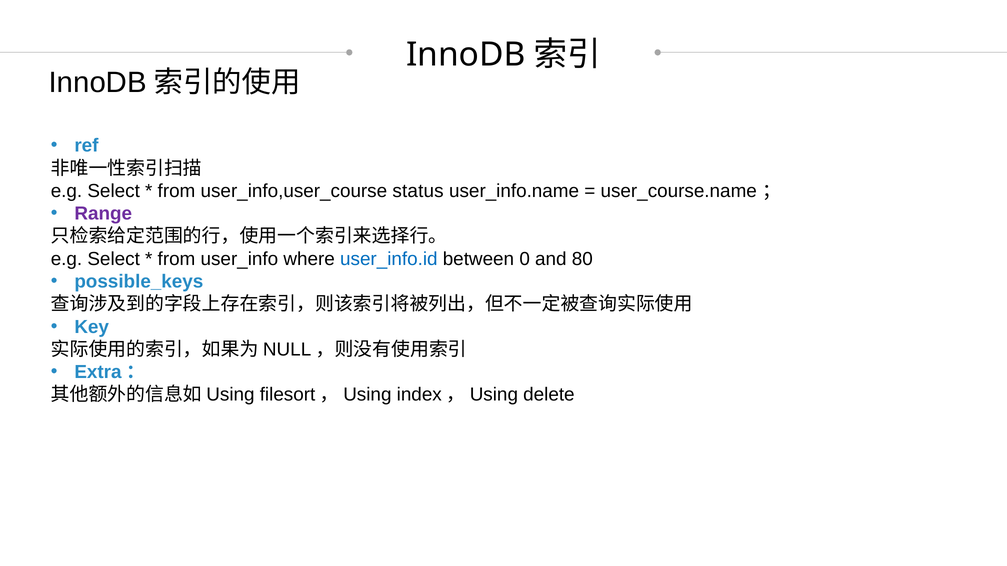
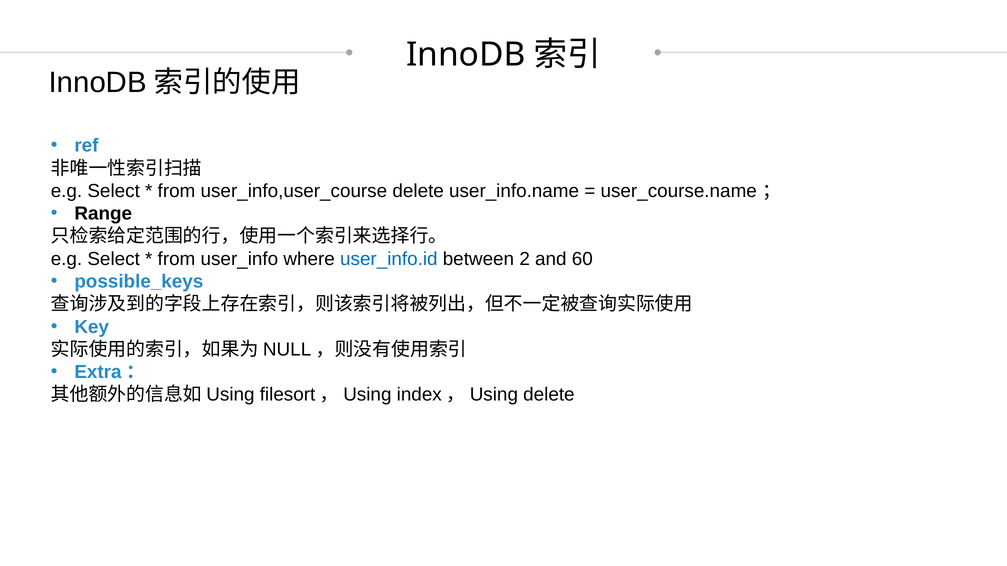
user_info,user_course status: status -> delete (418, 191)
Range colour: purple -> black (103, 214)
0: 0 -> 2 (525, 259)
80: 80 -> 60 (582, 259)
